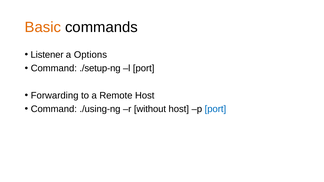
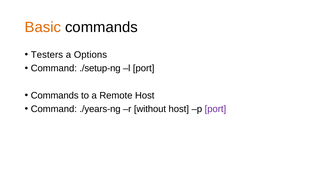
Listener: Listener -> Testers (47, 55)
Forwarding: Forwarding -> Commands (55, 96)
./using-ng: ./using-ng -> ./years-ng (100, 109)
port colour: blue -> purple (215, 109)
